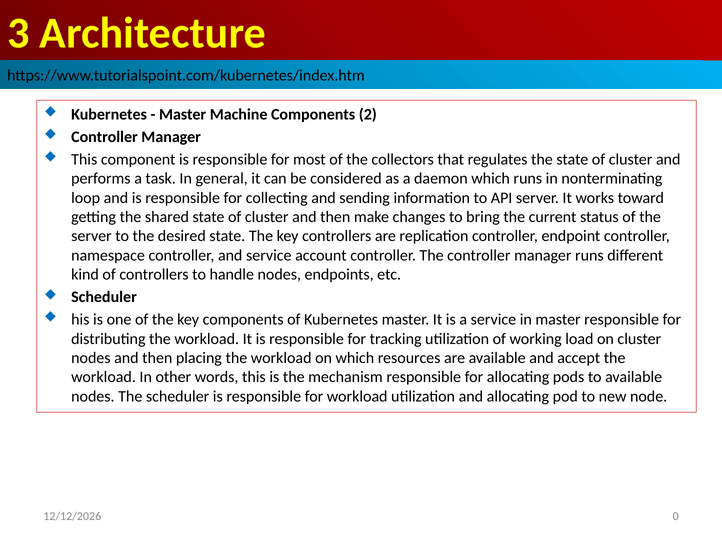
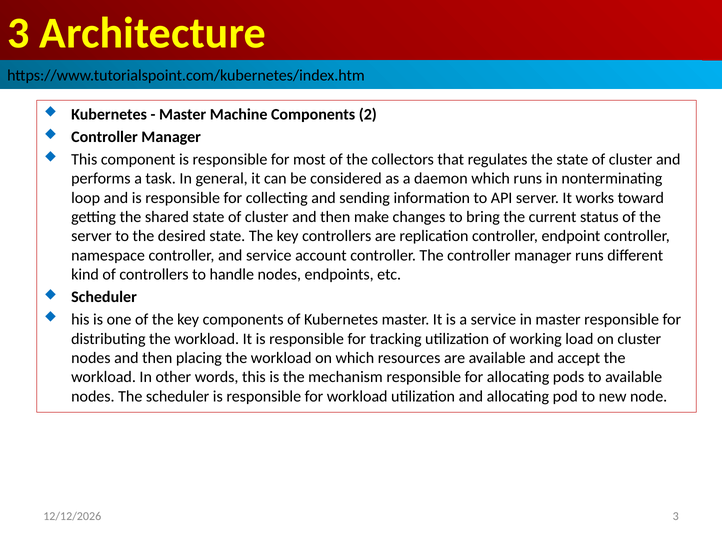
0: 0 -> 3 (676, 517)
